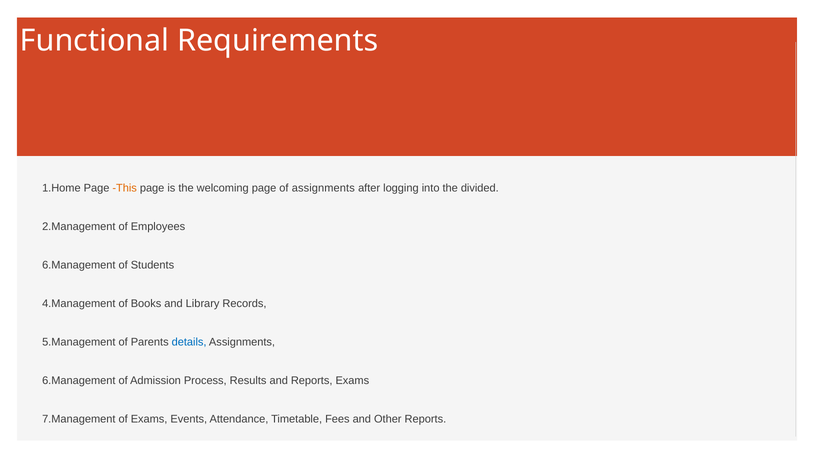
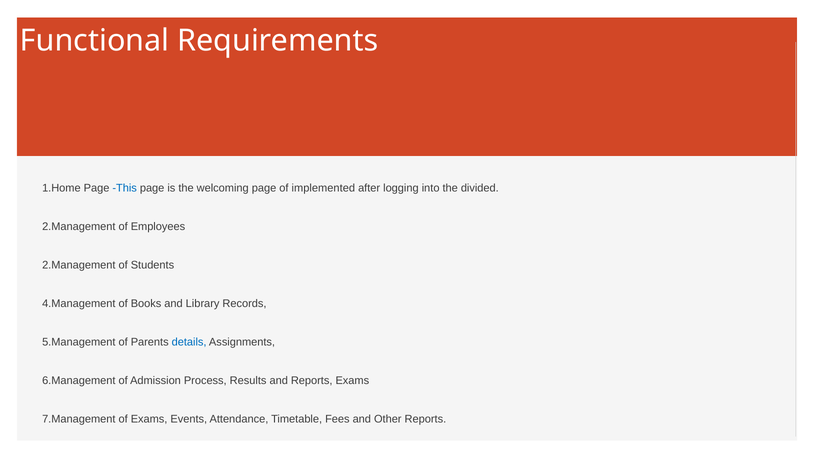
This colour: orange -> blue (125, 188)
of assignments: assignments -> implemented (323, 188)
6.Management: 6.Management -> 2.Management (79, 265)
